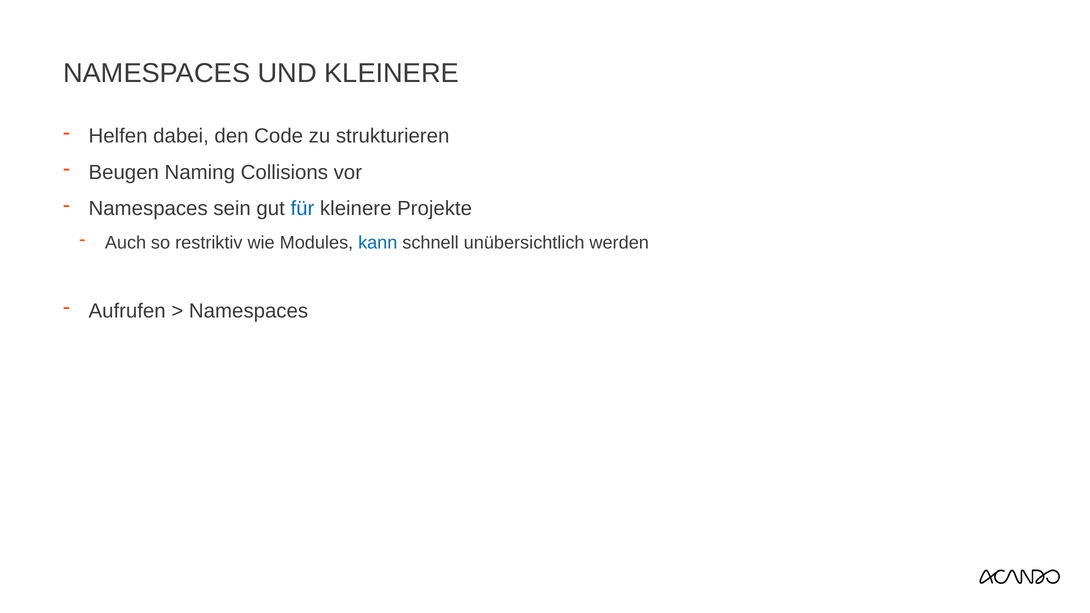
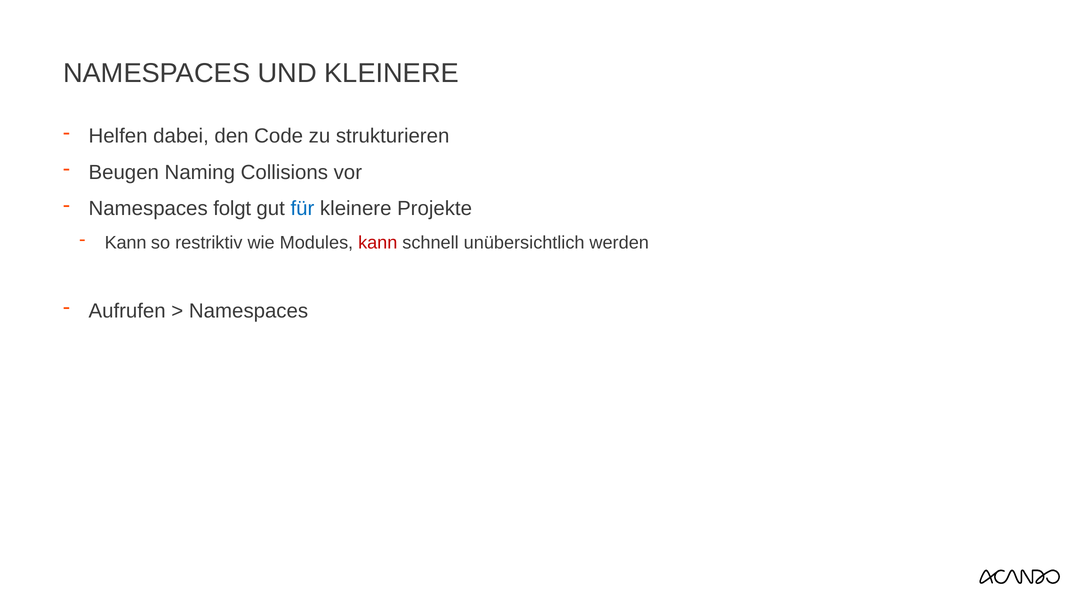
sein: sein -> folgt (232, 209)
Auch: Auch -> Kann (126, 243)
kann colour: blue -> red (378, 243)
